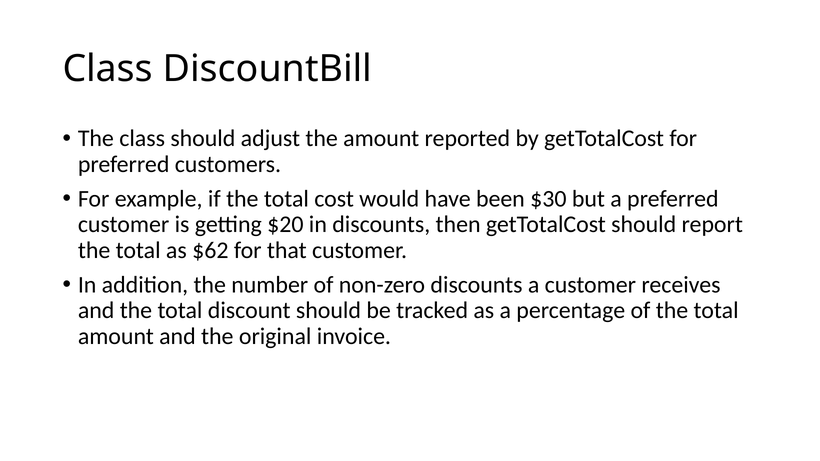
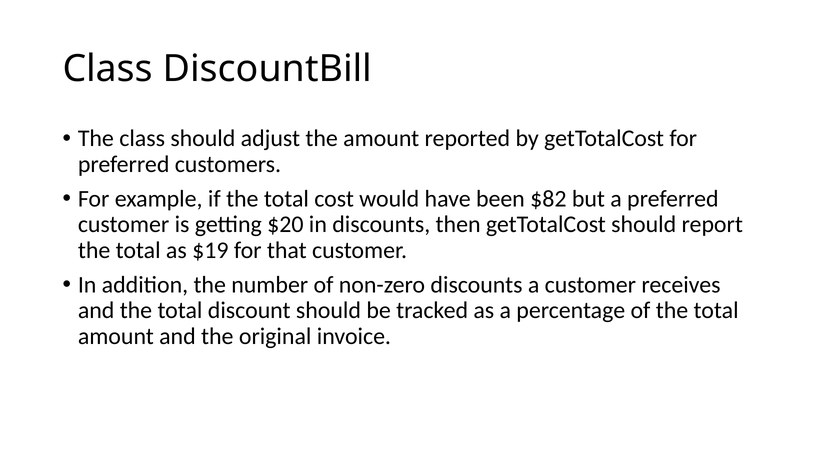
$30: $30 -> $82 (548, 199)
$62: $62 -> $19 (210, 251)
